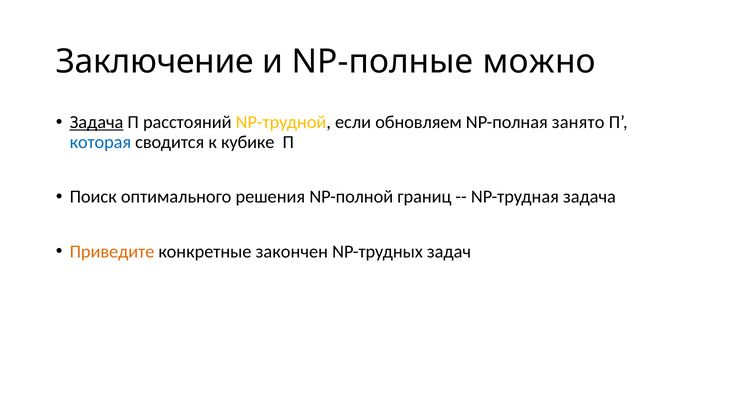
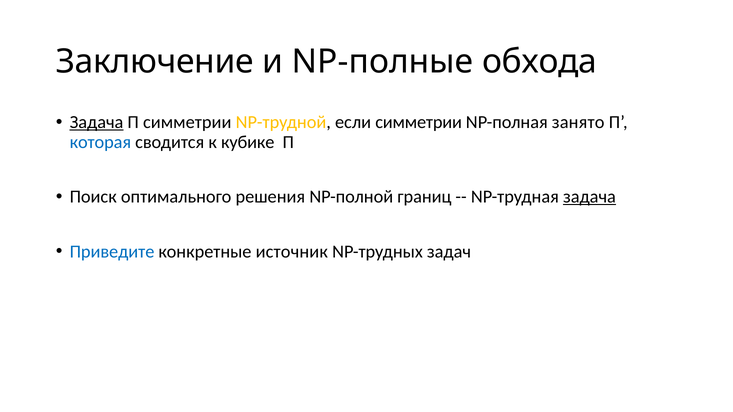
можно: можно -> обхода (540, 62)
П расстояний: расстояний -> симметрии (187, 122)
если обновляем: обновляем -> симметрии (419, 122)
задача underline: none -> present (589, 197)
Приведите colour: orange -> blue (112, 252)
закончен: закончен -> источник (292, 252)
